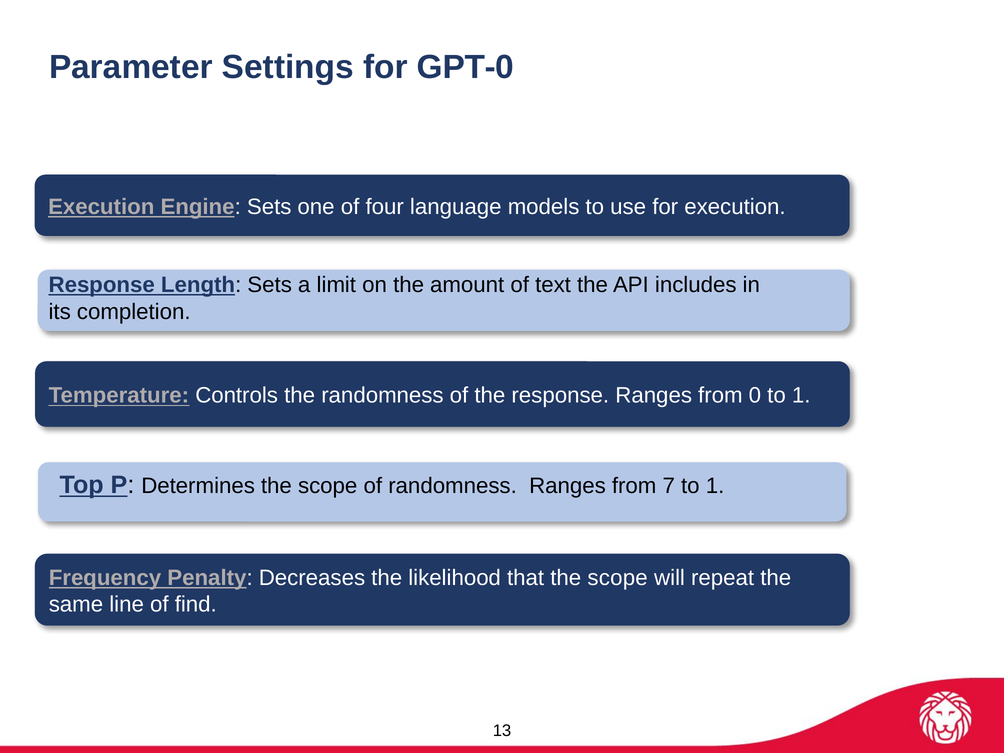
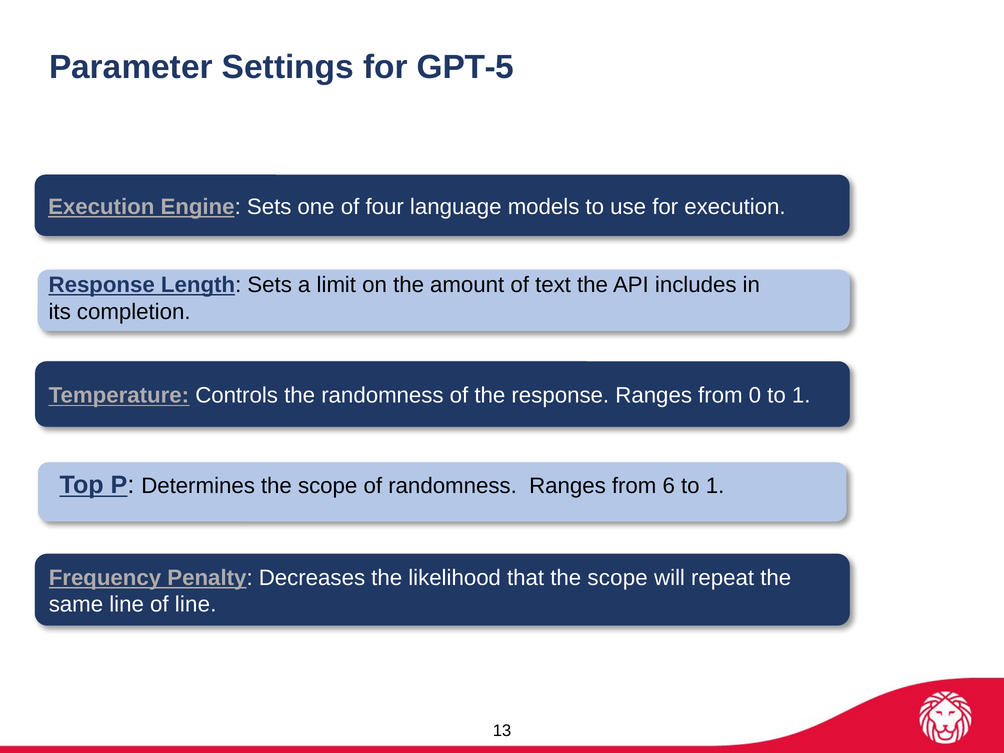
GPT-0: GPT-0 -> GPT-5 (465, 67)
7: 7 -> 6 (669, 486)
of find: find -> line (196, 605)
